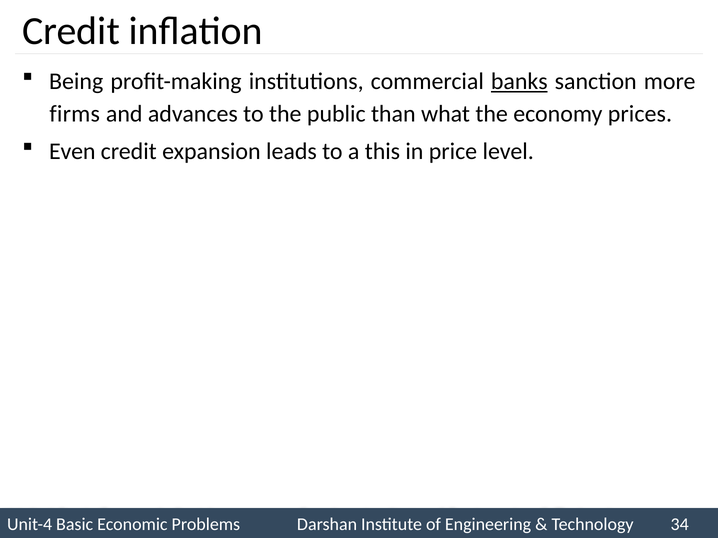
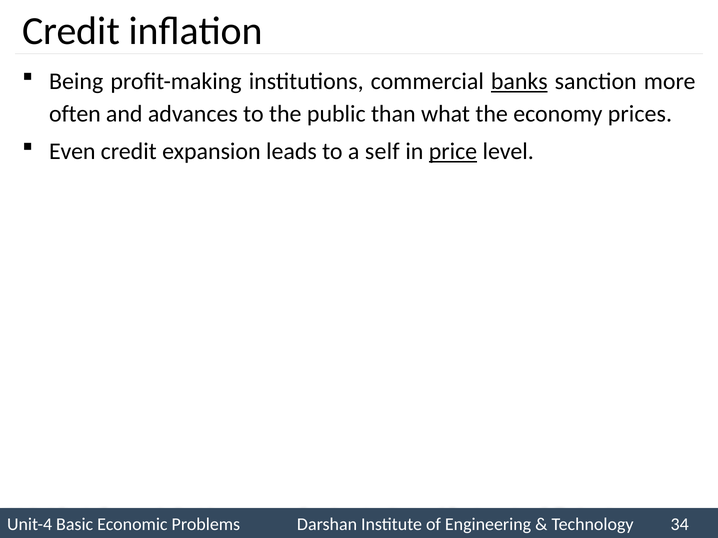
firms: firms -> often (75, 114)
this: this -> self (382, 152)
price underline: none -> present (453, 152)
